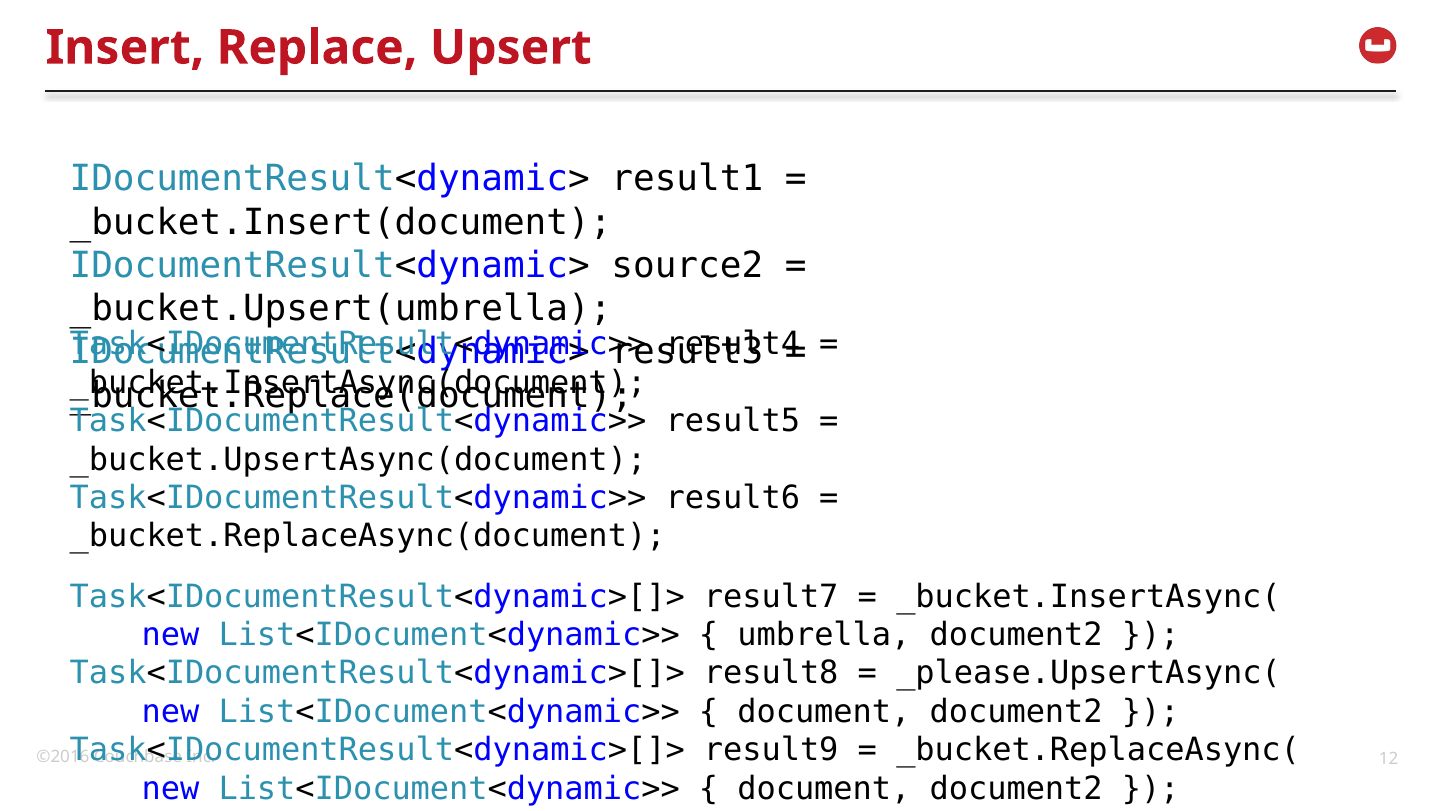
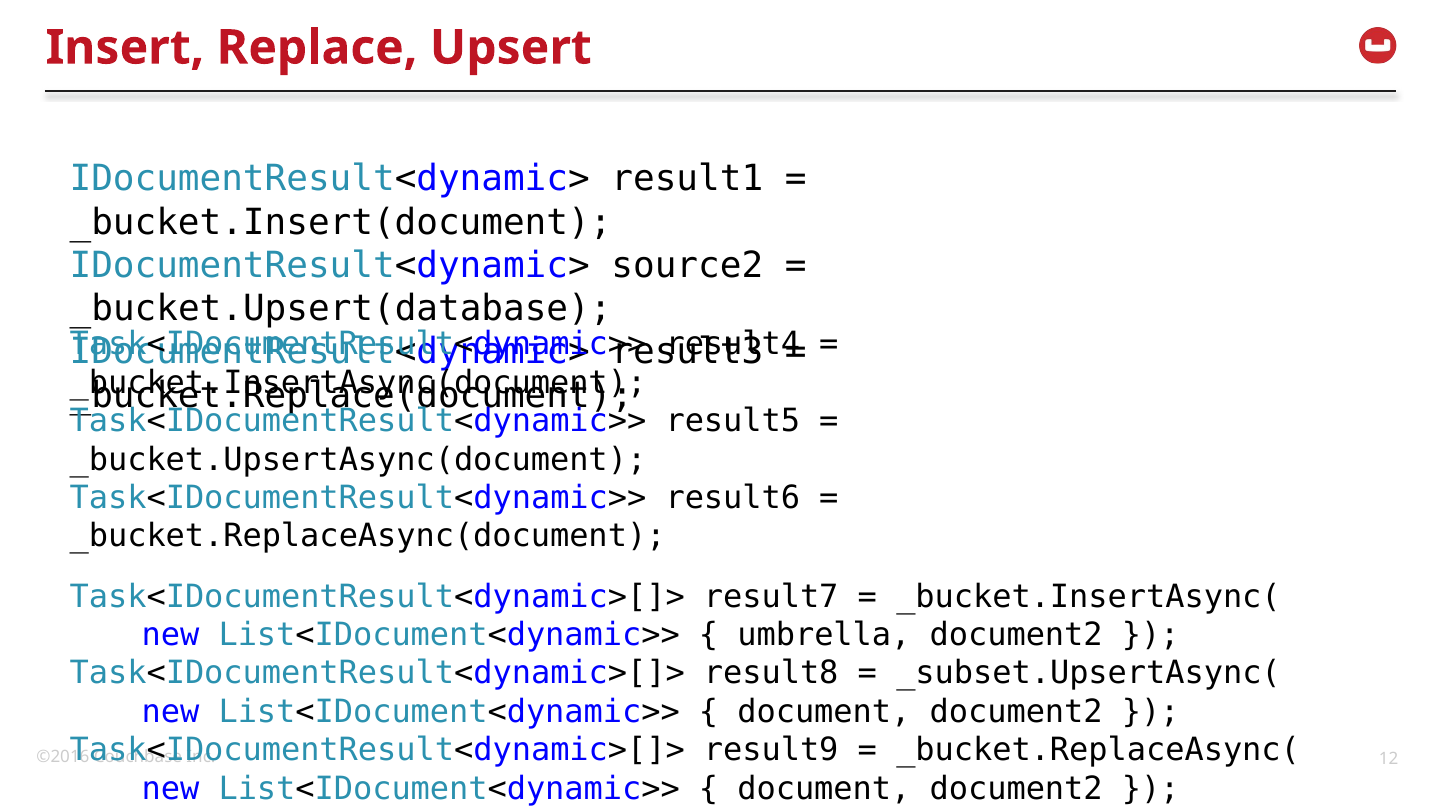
_bucket.Upsert(umbrella: _bucket.Upsert(umbrella -> _bucket.Upsert(database (341, 308)
_please.UpsertAsync(: _please.UpsertAsync( -> _subset.UpsertAsync( (1088, 673)
